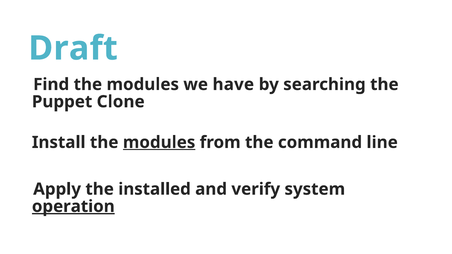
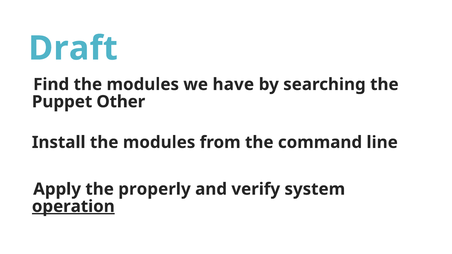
Clone: Clone -> Other (121, 102)
modules underline: present -> none (159, 142)
installed: installed -> properly (154, 189)
